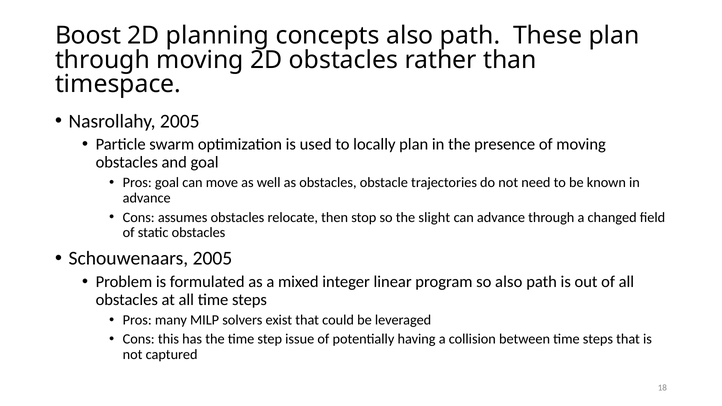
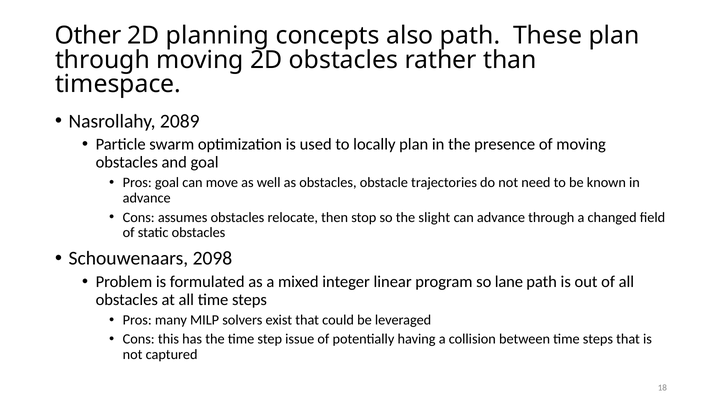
Boost: Boost -> Other (88, 36)
Nasrollahy 2005: 2005 -> 2089 (180, 121)
Schouwenaars 2005: 2005 -> 2098 (212, 259)
so also: also -> lane (509, 282)
